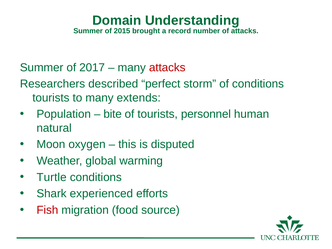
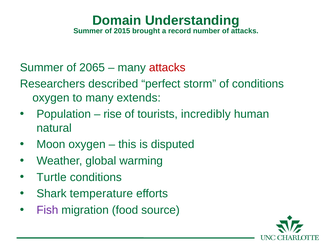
2017: 2017 -> 2065 (92, 67)
tourists: tourists -> oxygen (51, 98)
bite: bite -> rise (113, 114)
personnel: personnel -> incredibly (206, 114)
experienced: experienced -> temperature (101, 194)
Fish colour: red -> purple (47, 210)
